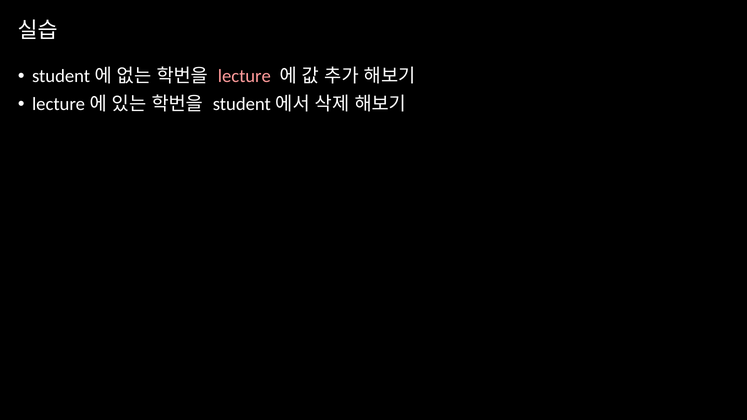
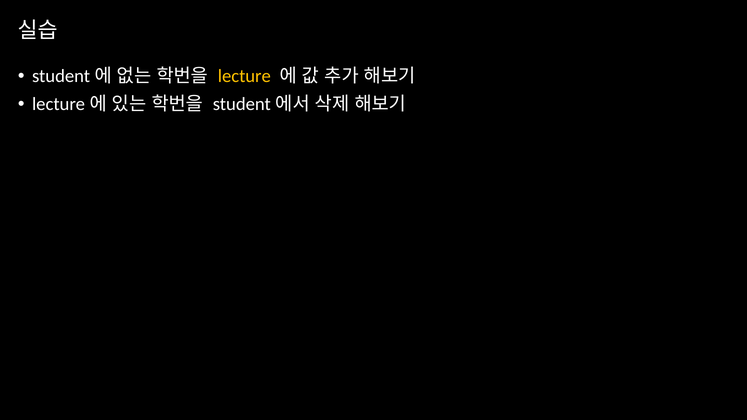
lecture colour: pink -> yellow (244, 76)
